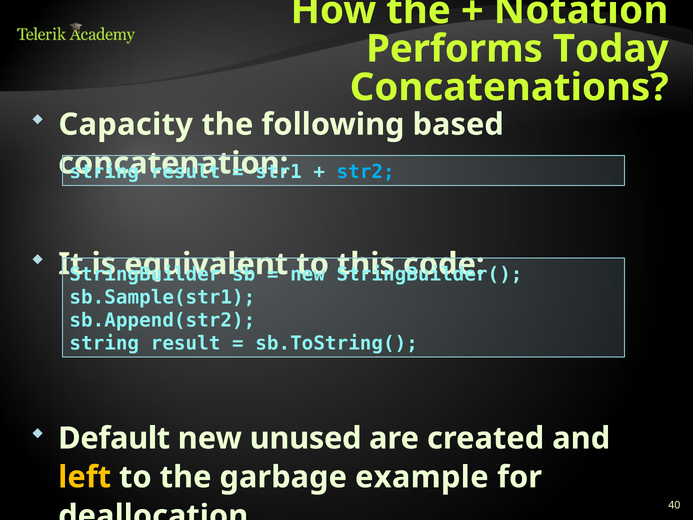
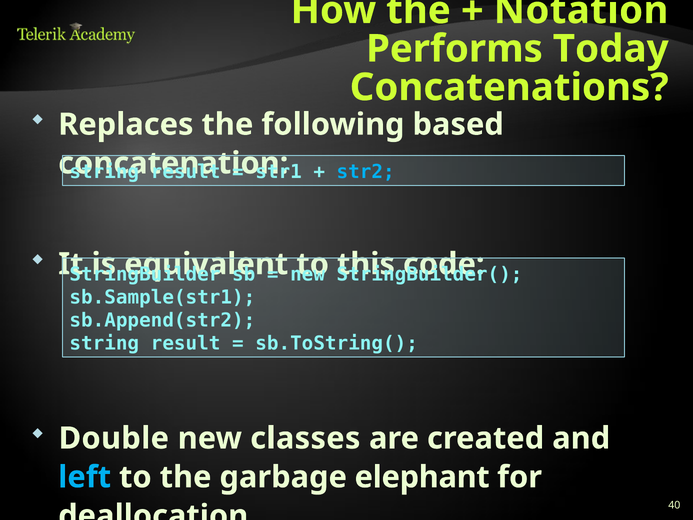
Capacity: Capacity -> Replaces (126, 124)
Default: Default -> Double (114, 438)
unused: unused -> classes (305, 438)
left colour: yellow -> light blue (85, 477)
example: example -> elephant (422, 477)
